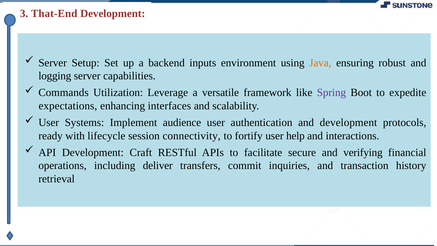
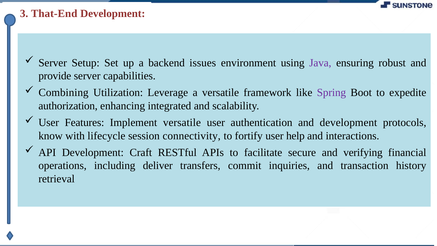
inputs: inputs -> issues (203, 63)
Java colour: orange -> purple (320, 63)
logging: logging -> provide (55, 76)
Commands: Commands -> Combining (64, 93)
expectations: expectations -> authorization (68, 106)
interfaces: interfaces -> integrated (169, 106)
Systems: Systems -> Features (84, 123)
Implement audience: audience -> versatile (182, 123)
ready: ready -> know (51, 136)
